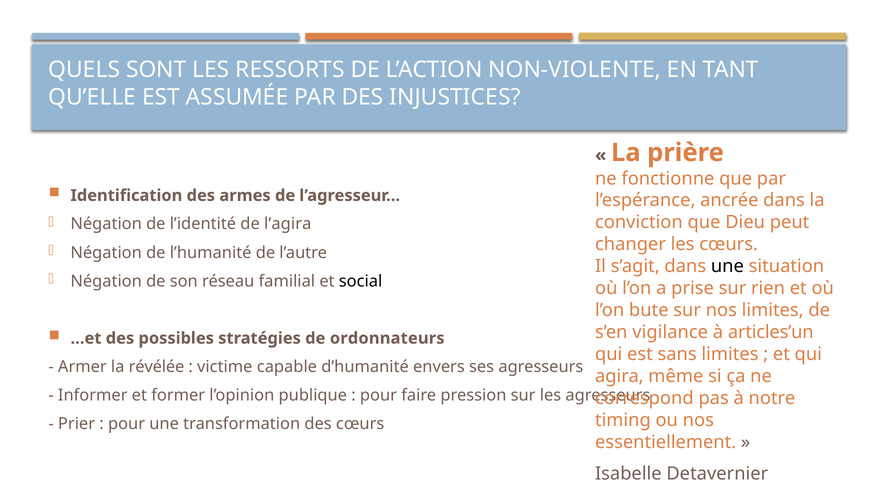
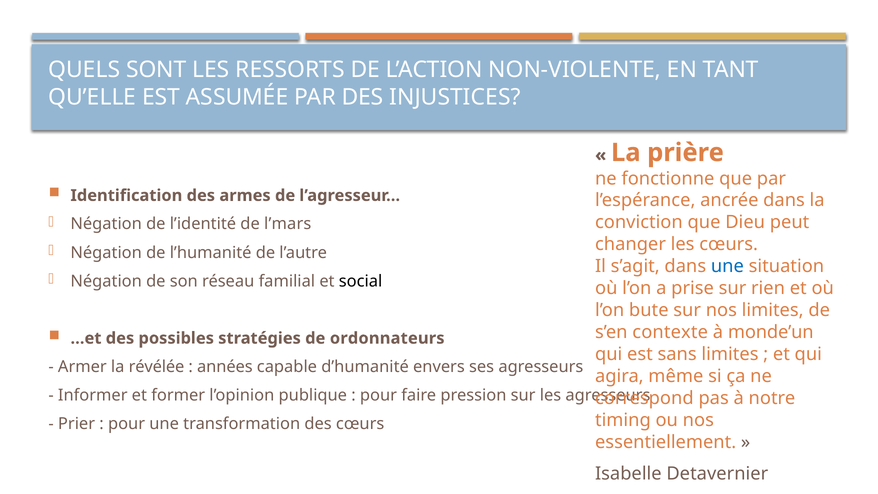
l’agira: l’agira -> l’mars (288, 224)
une colour: black -> blue (727, 266)
vigilance: vigilance -> contexte (670, 332)
articles’un: articles’un -> monde’un (771, 332)
victime: victime -> années (225, 367)
